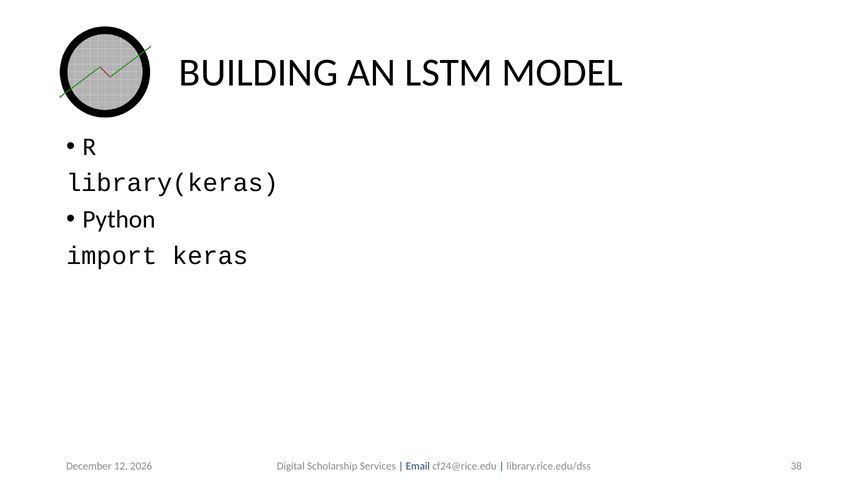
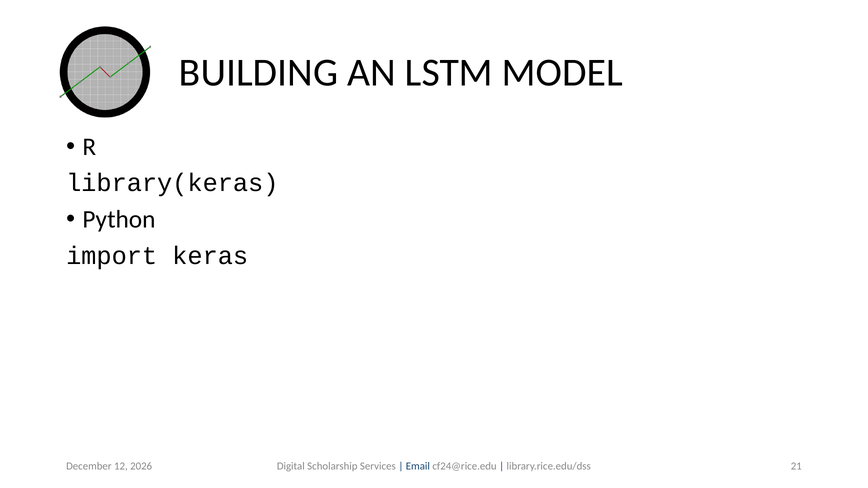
38: 38 -> 21 (796, 466)
